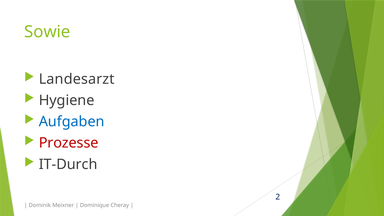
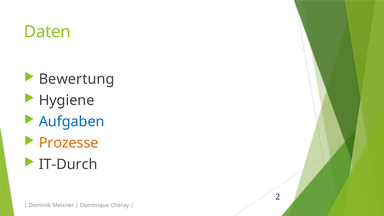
Sowie: Sowie -> Daten (47, 32)
Landesarzt: Landesarzt -> Bewertung (77, 79)
Prozesse colour: red -> orange (69, 143)
